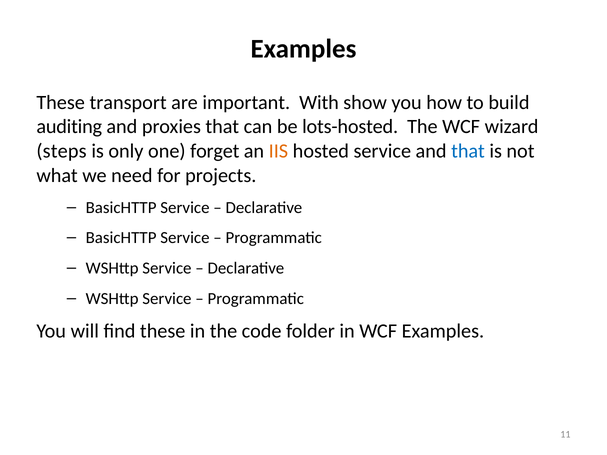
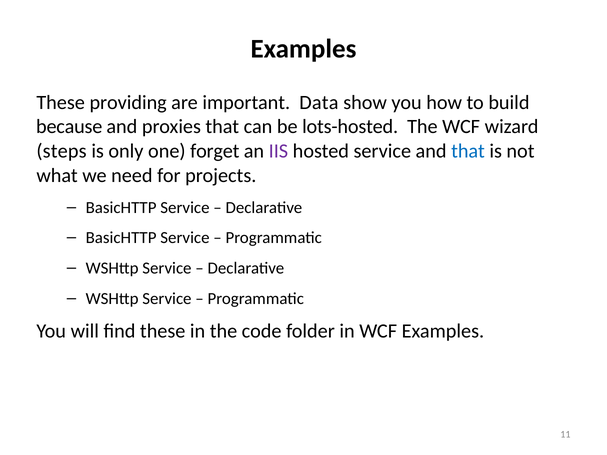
transport: transport -> providing (128, 103)
With: With -> Data (319, 103)
auditing: auditing -> because (69, 127)
IIS colour: orange -> purple (278, 151)
